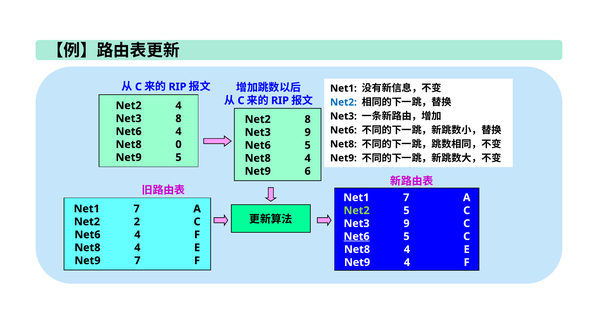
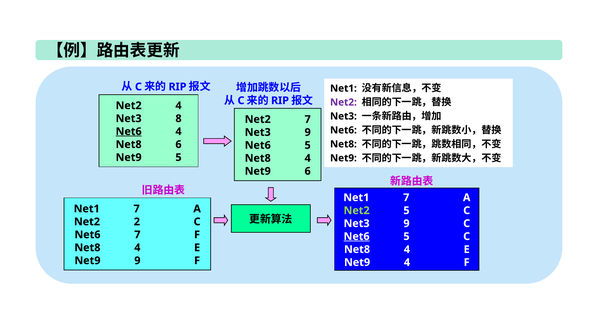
Net2 colour: blue -> purple (343, 102)
Net2 8: 8 -> 7 (308, 119)
Net6 underline: none -> present (129, 132)
Net8 0: 0 -> 6 (179, 145)
4: 4 -> 7 (137, 235)
Net9 7: 7 -> 9 (137, 261)
